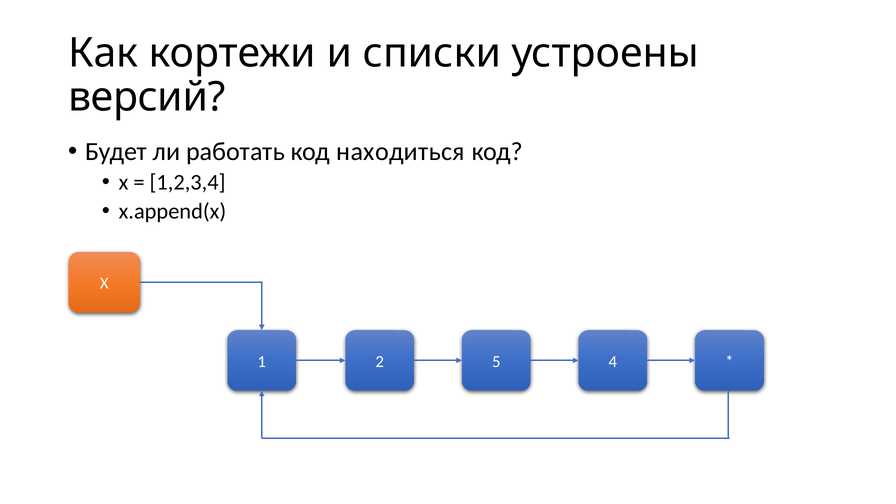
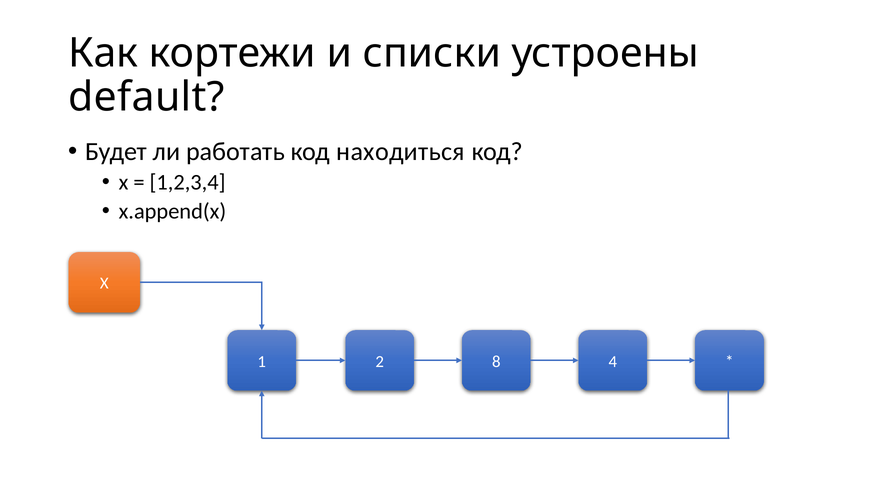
версий: версий -> default (146, 97)
5: 5 -> 8 (496, 362)
